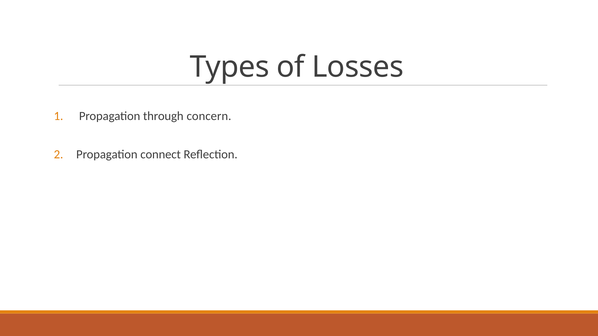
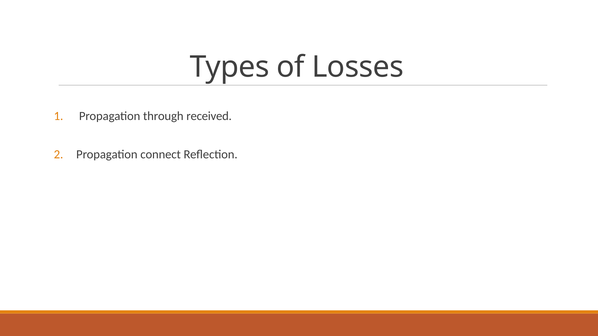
concern: concern -> received (209, 116)
